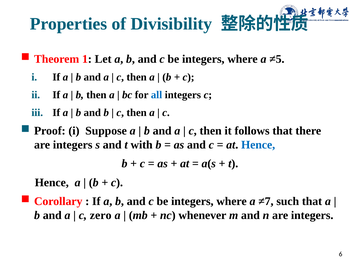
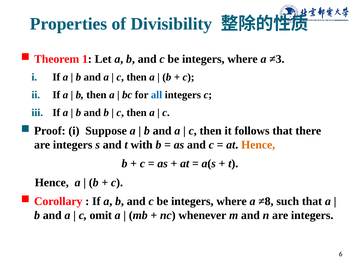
≠5: ≠5 -> ≠3 (277, 59)
Hence colour: blue -> orange (258, 145)
≠7: ≠7 -> ≠8 (266, 202)
zero: zero -> omit (101, 216)
